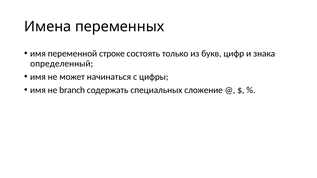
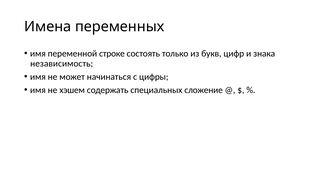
определенный: определенный -> независимость (62, 64)
branch: branch -> хэшем (72, 90)
